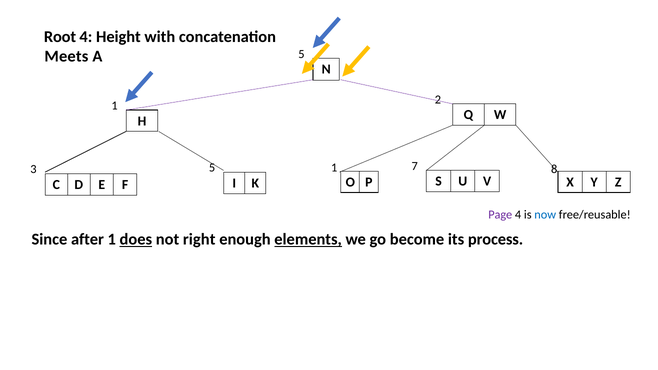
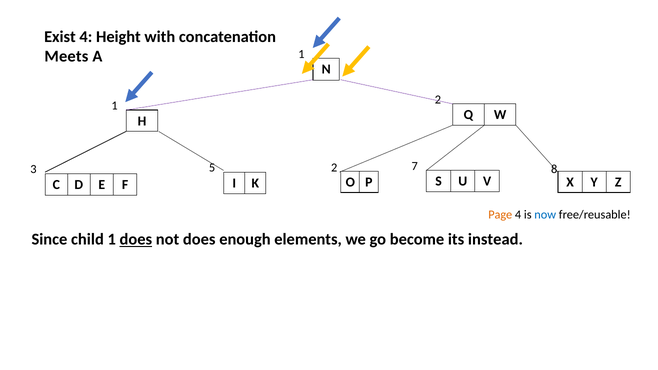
Root: Root -> Exist (60, 37)
A 5: 5 -> 1 (301, 54)
5 1: 1 -> 2 (334, 168)
Page colour: purple -> orange (500, 215)
after: after -> child (87, 240)
not right: right -> does (199, 240)
elements underline: present -> none (308, 240)
process: process -> instead (495, 240)
